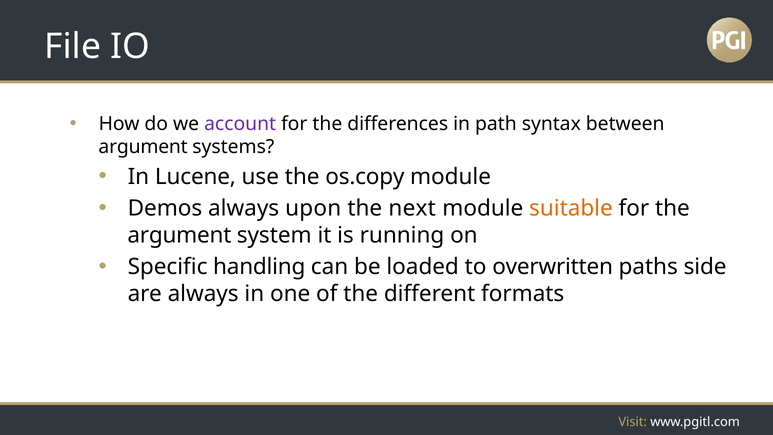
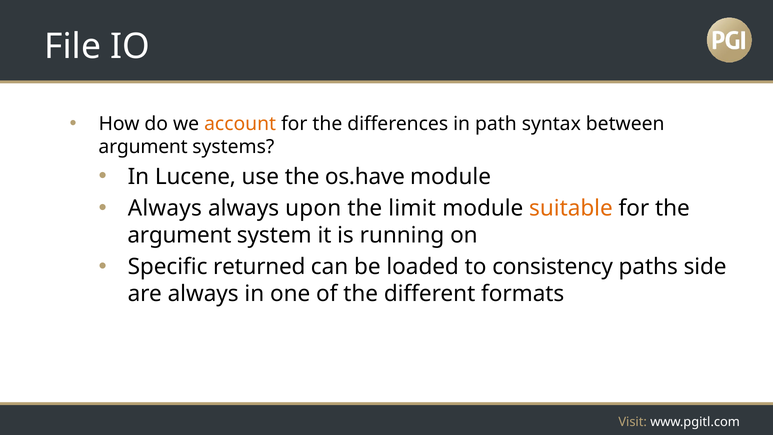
account colour: purple -> orange (240, 124)
os.copy: os.copy -> os.have (365, 177)
Demos: Demos -> Always (165, 208)
next: next -> limit (412, 208)
handling: handling -> returned (259, 267)
overwritten: overwritten -> consistency (553, 267)
